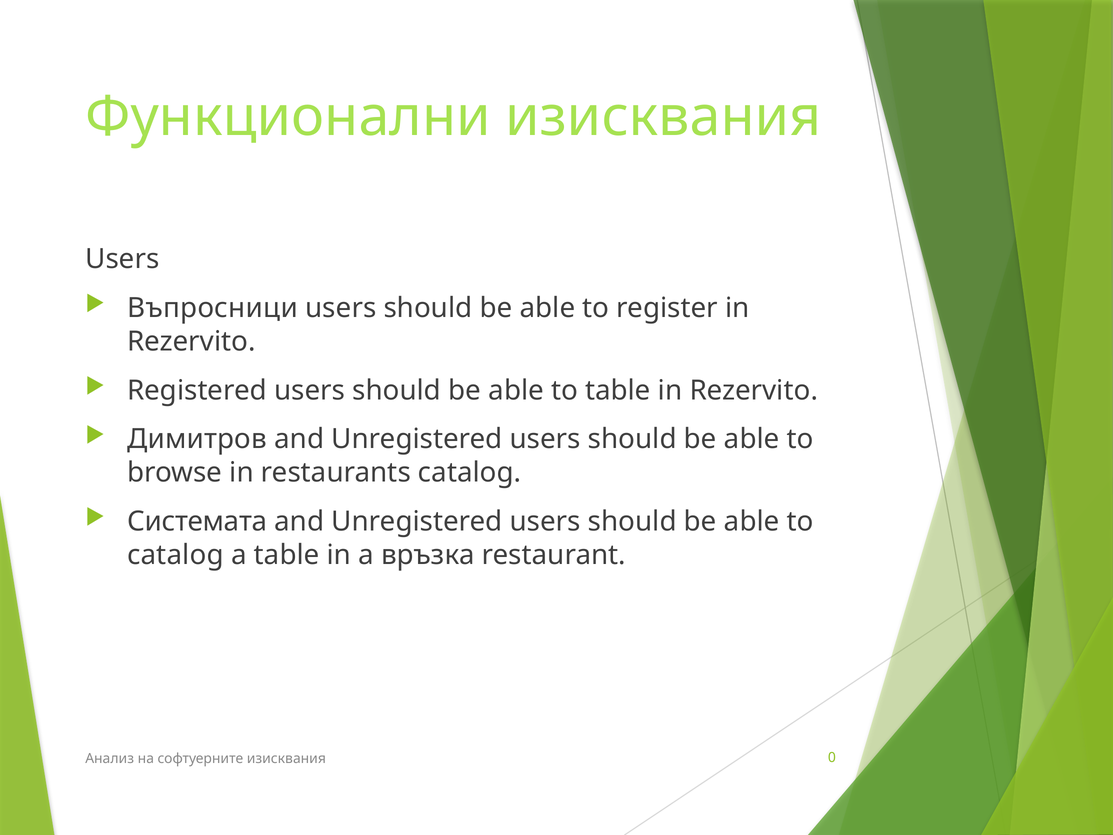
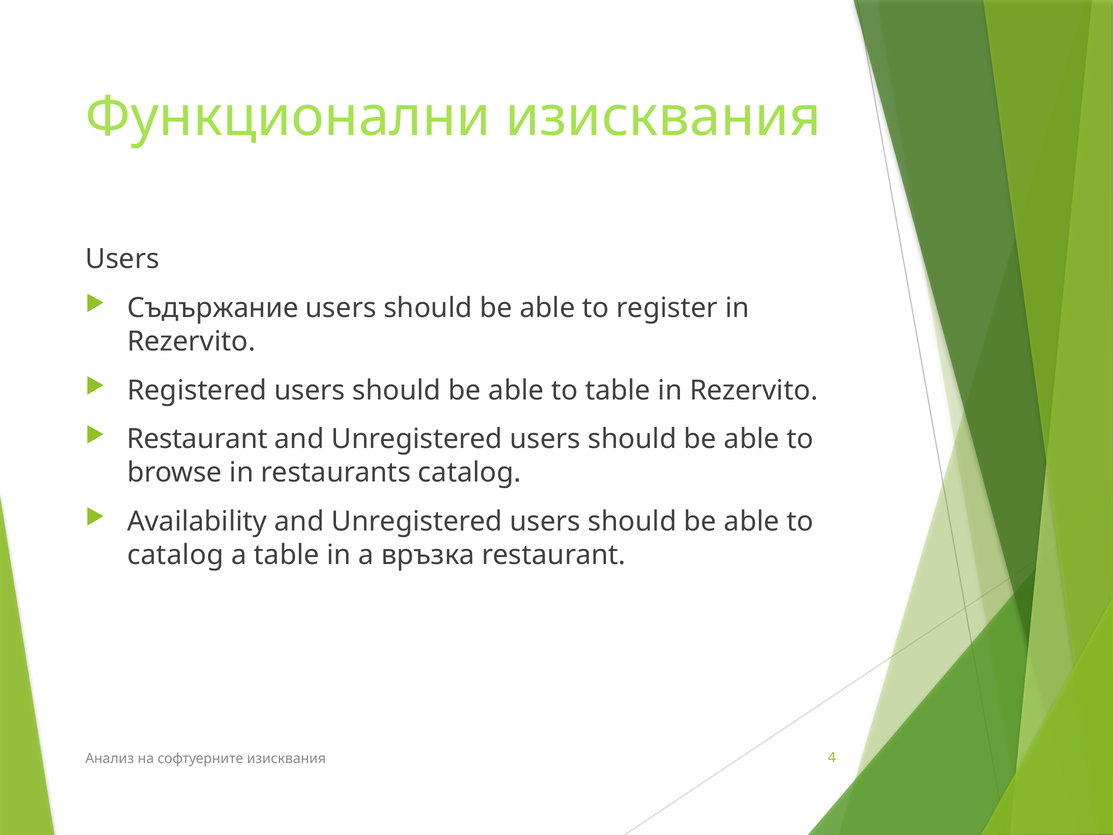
Въпросници: Въпросници -> Съдържание (213, 308)
Димитров: Димитров -> Restaurant (197, 439)
Системата: Системата -> Availability (197, 521)
0: 0 -> 4 (832, 757)
